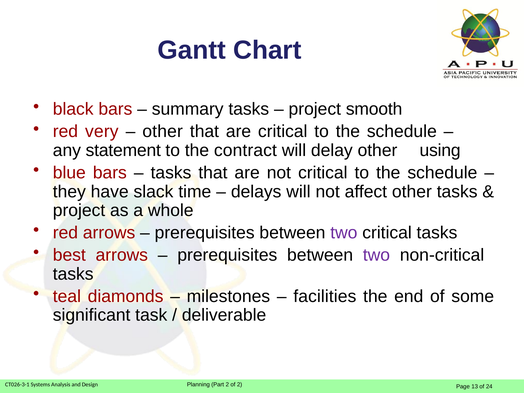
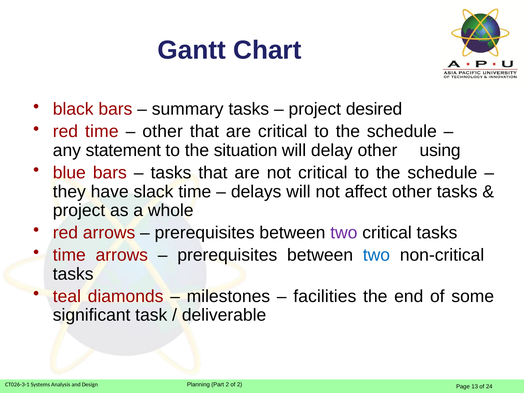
smooth: smooth -> desired (374, 109)
red very: very -> time (102, 132)
contract: contract -> situation (246, 150)
best: best -> time (69, 255)
two colour: purple -> blue (376, 255)
